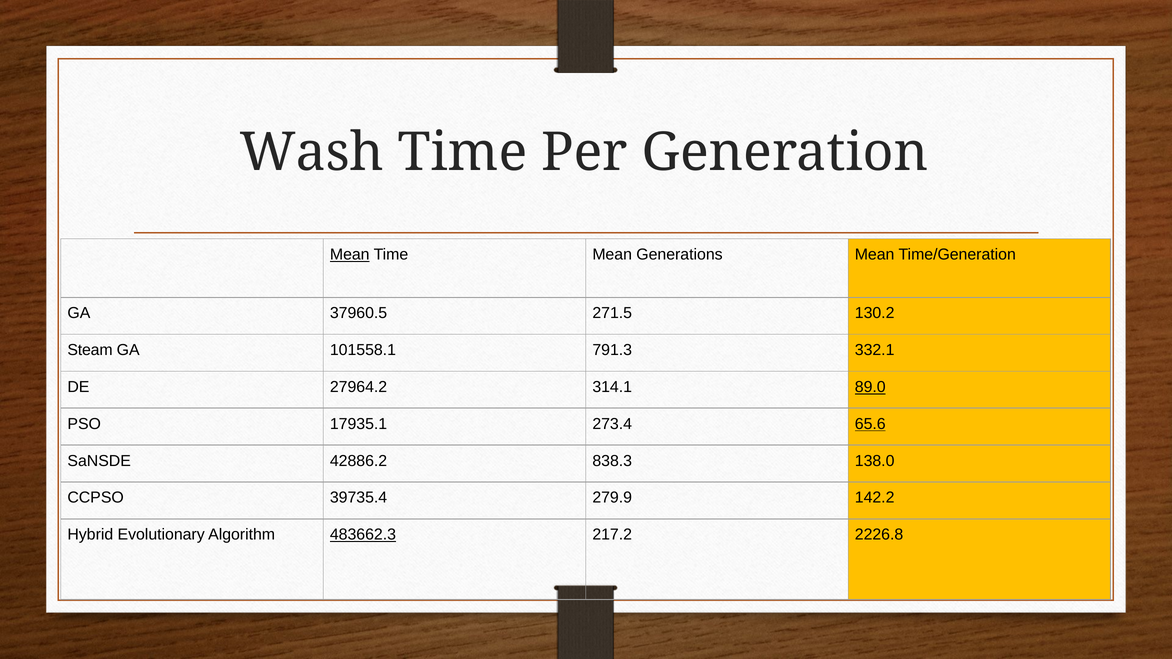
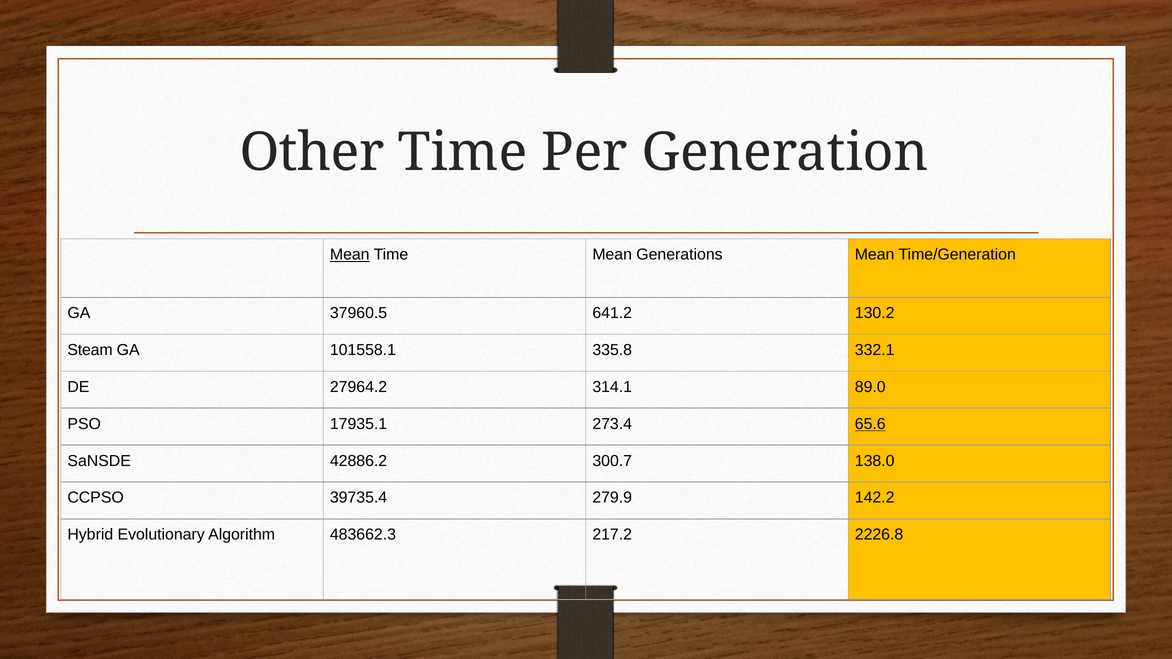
Wash: Wash -> Other (312, 153)
271.5: 271.5 -> 641.2 (612, 313)
791.3: 791.3 -> 335.8 (612, 350)
89.0 underline: present -> none (870, 387)
838.3: 838.3 -> 300.7 (612, 461)
483662.3 underline: present -> none (363, 535)
